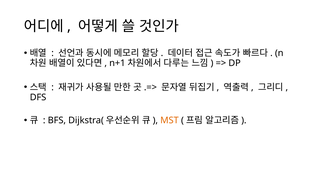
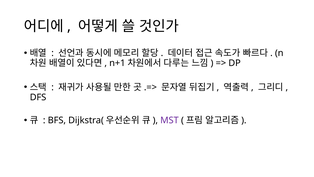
MST colour: orange -> purple (169, 120)
